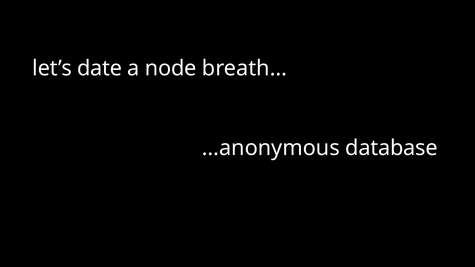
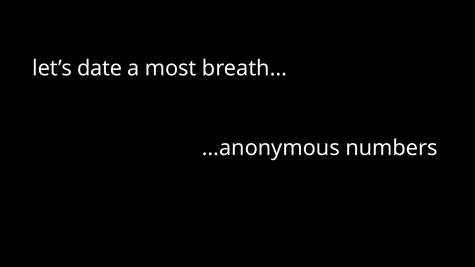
node: node -> most (171, 68)
database: database -> numbers (391, 148)
